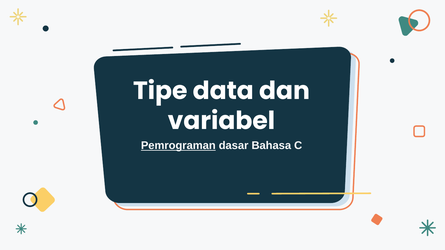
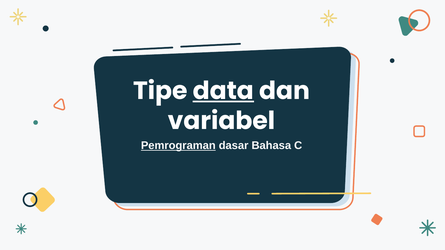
data underline: none -> present (223, 91)
